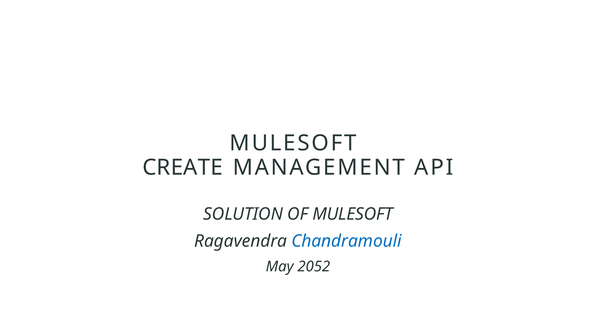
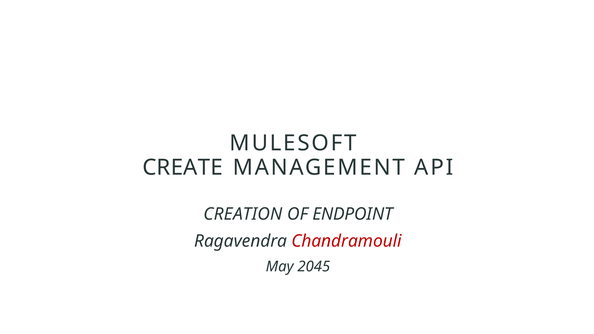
SOLUTION: SOLUTION -> CREATION (243, 214)
OF MULESOFT: MULESOFT -> ENDPOINT (353, 214)
Chandramouli colour: blue -> red (346, 241)
2052: 2052 -> 2045 (314, 267)
